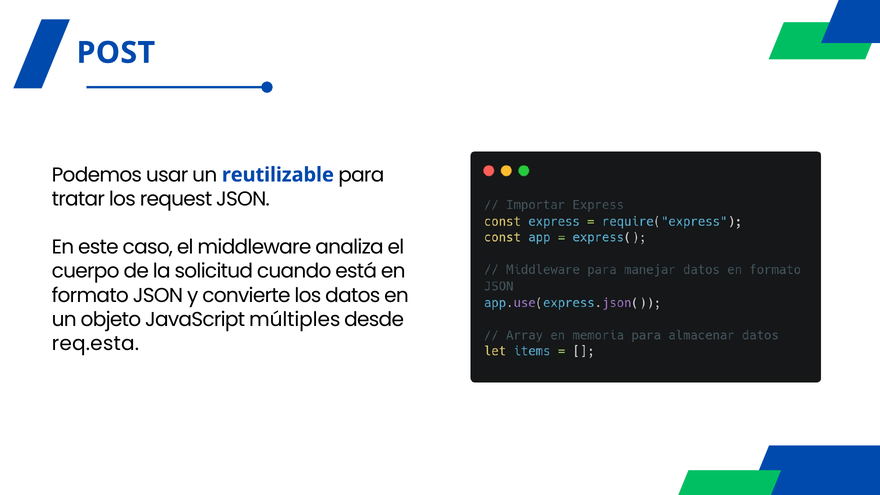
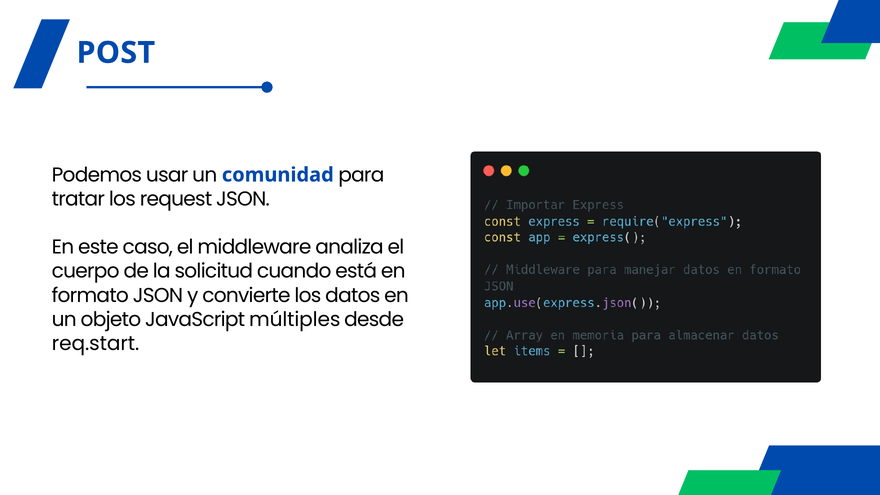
reutilizable: reutilizable -> comunidad (278, 175)
req.esta: req.esta -> req.start (96, 344)
